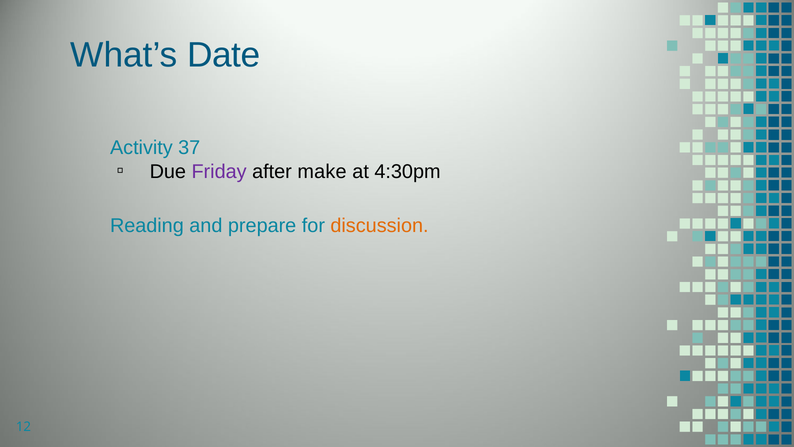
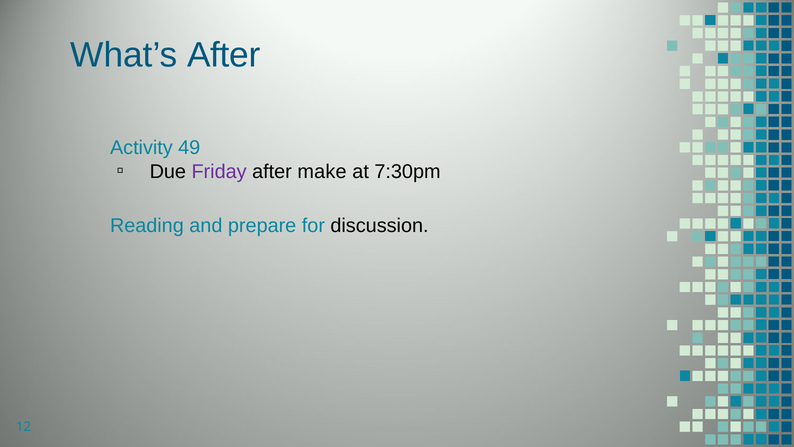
What’s Date: Date -> After (224, 55)
37: 37 -> 49 (189, 148)
4:30pm: 4:30pm -> 7:30pm (408, 171)
discussion colour: orange -> black (380, 226)
